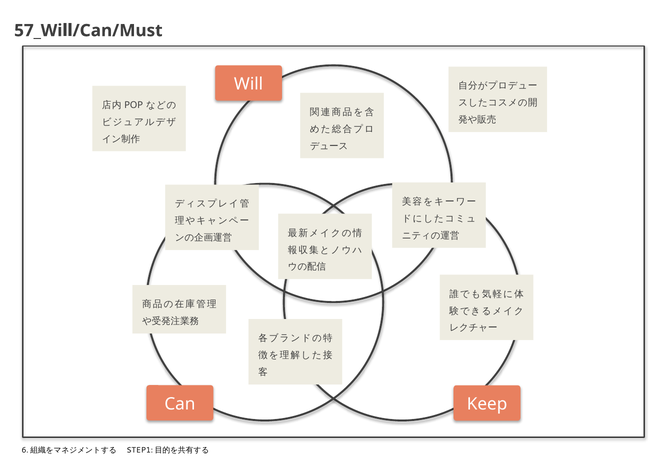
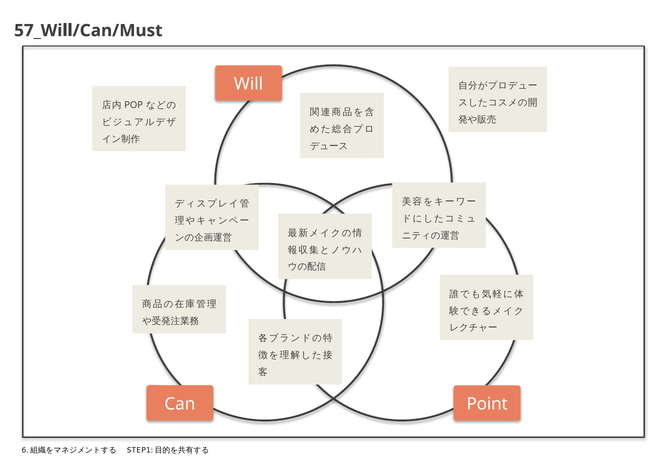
Keep: Keep -> Point (487, 404)
